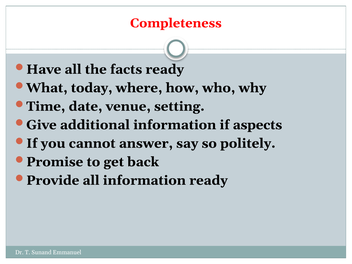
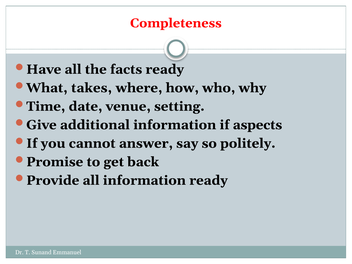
today: today -> takes (92, 88)
